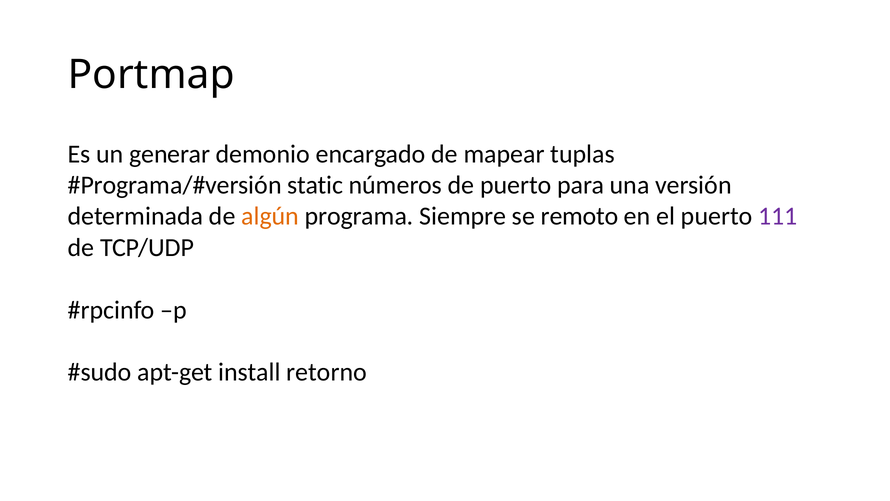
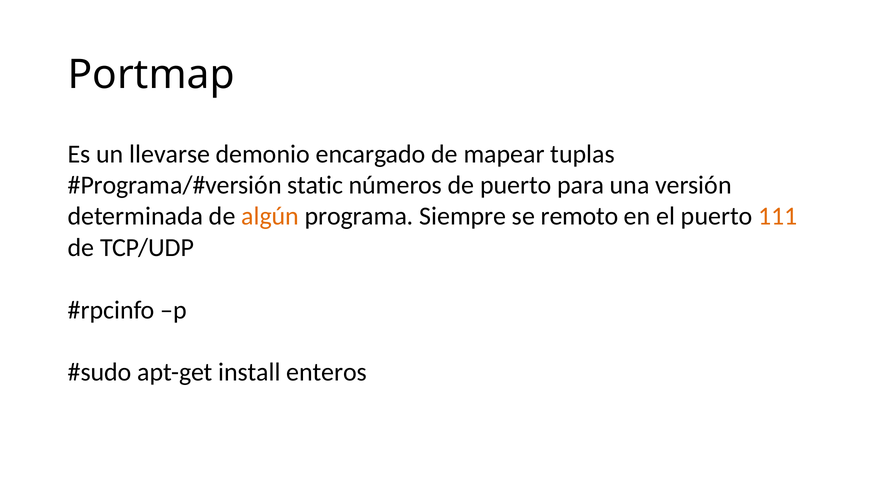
generar: generar -> llevarse (170, 154)
111 colour: purple -> orange (778, 216)
retorno: retorno -> enteros (327, 372)
